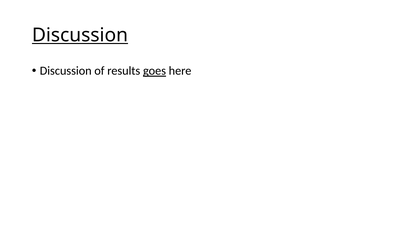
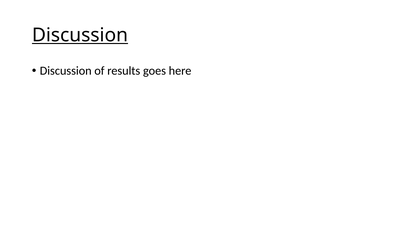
goes underline: present -> none (155, 71)
